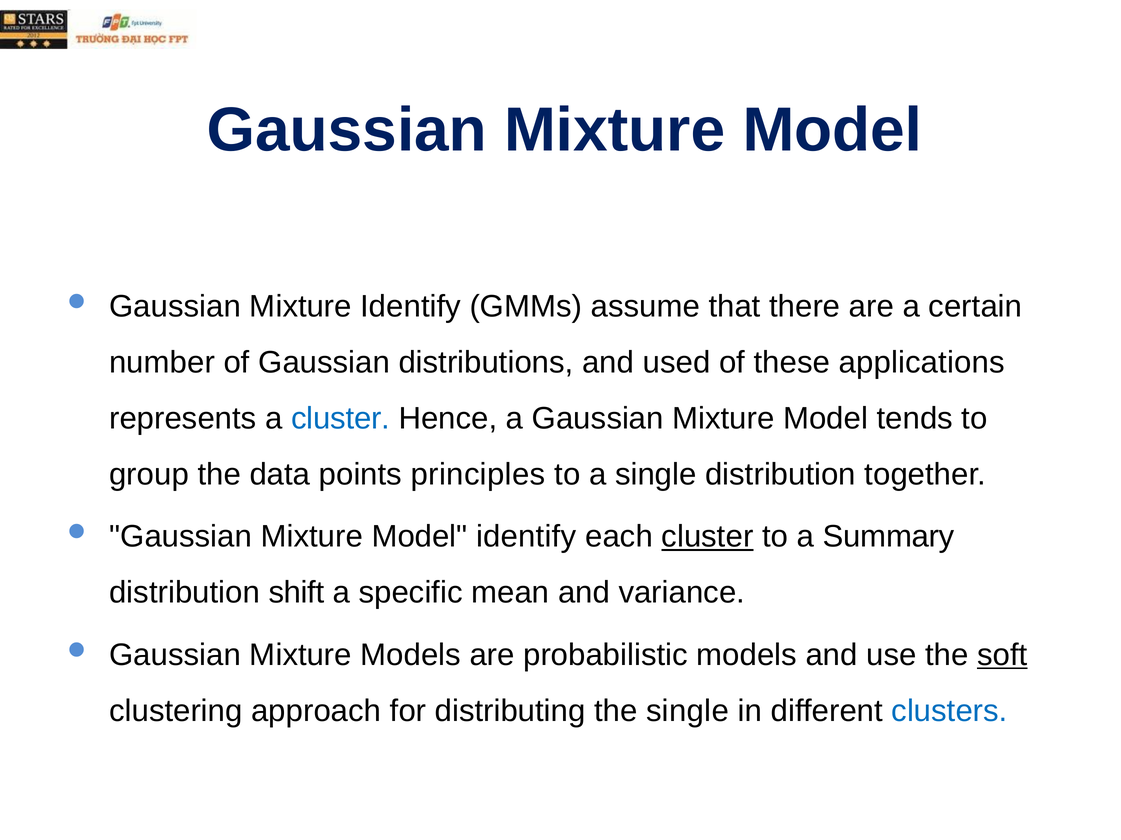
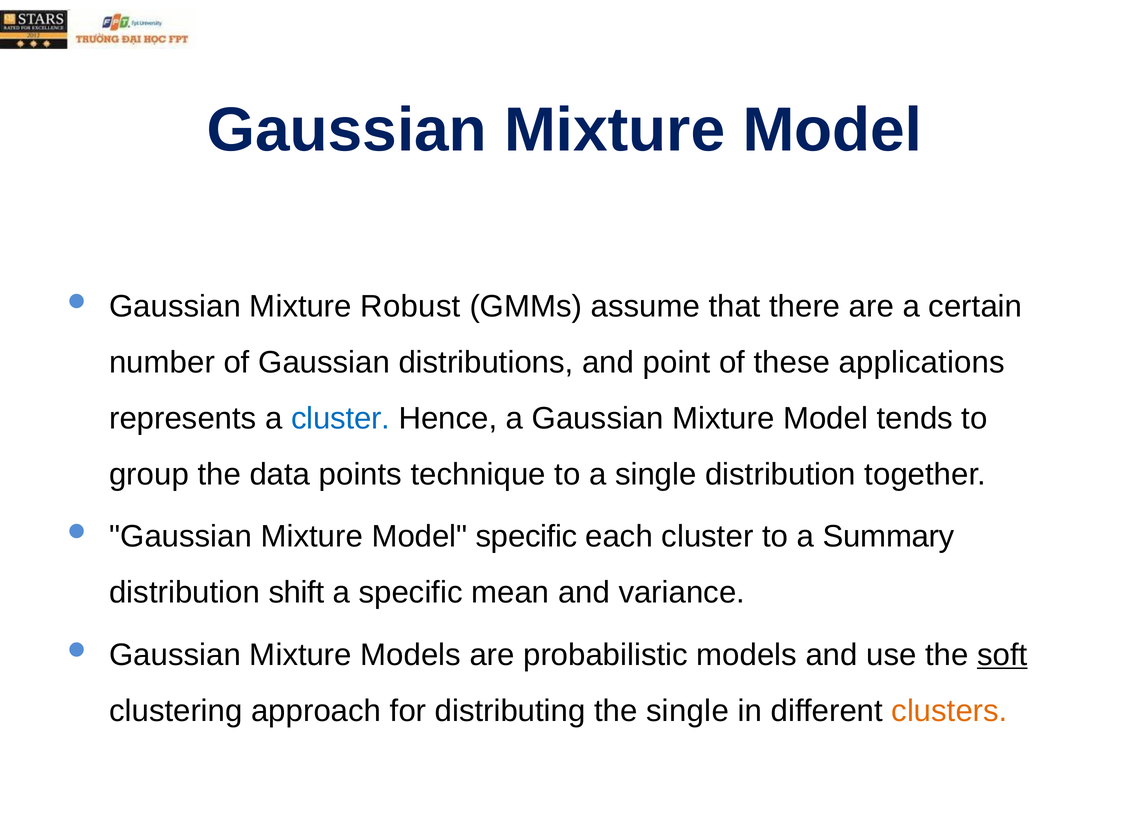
Mixture Identify: Identify -> Robust (410, 307)
used: used -> point (677, 363)
principles: principles -> technique (478, 475)
Model identify: identify -> specific (527, 537)
cluster underline: present -> none (707, 537)
clusters colour: blue -> orange (950, 712)
